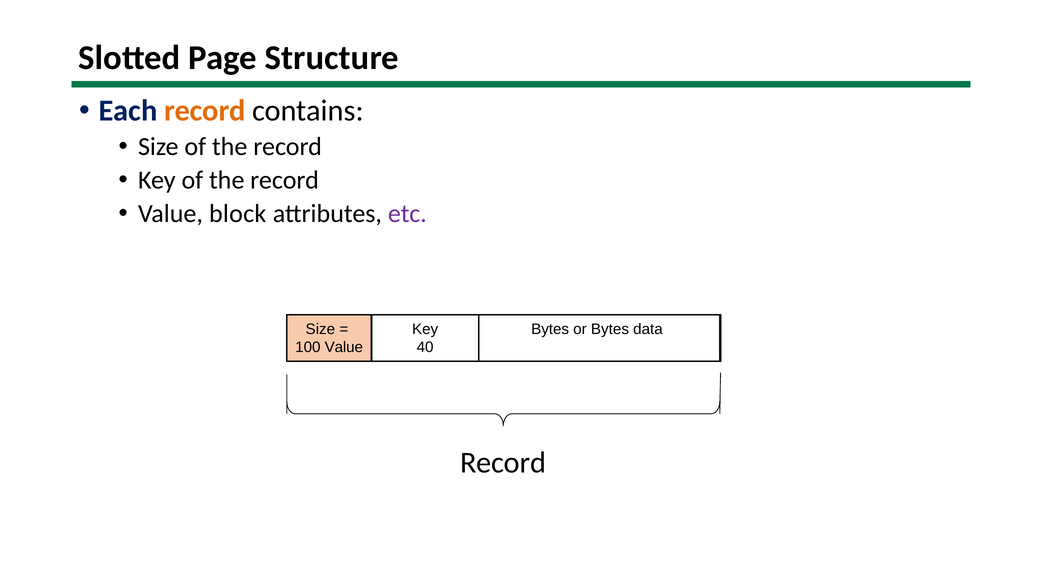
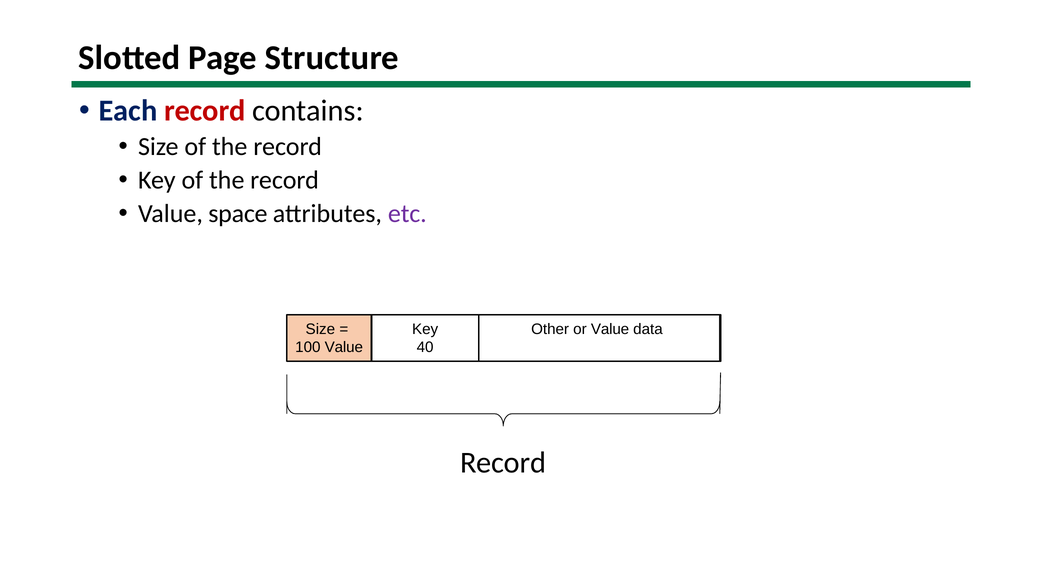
record colour: orange -> red (205, 111)
block: block -> space (238, 214)
Bytes: Bytes -> Other (550, 329)
or Bytes: Bytes -> Value (610, 329)
